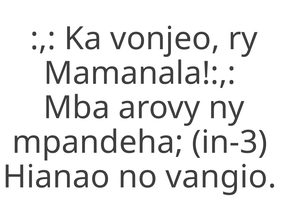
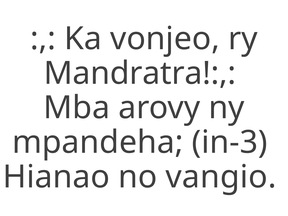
Mamanala: Mamanala -> Mandratra (140, 73)
